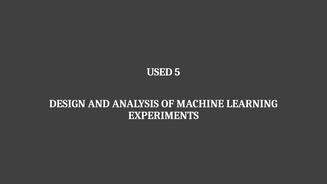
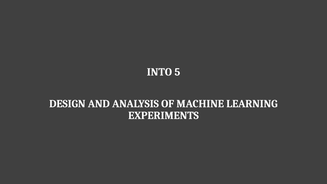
USED: USED -> INTO (159, 72)
